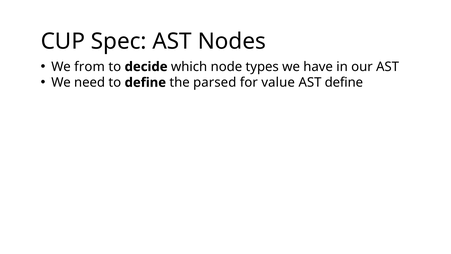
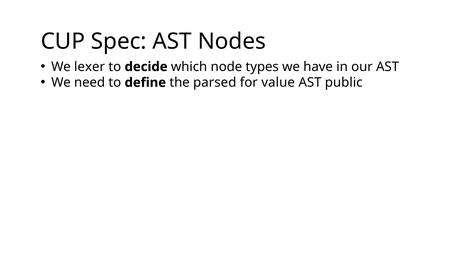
from: from -> lexer (90, 67)
AST define: define -> public (344, 82)
